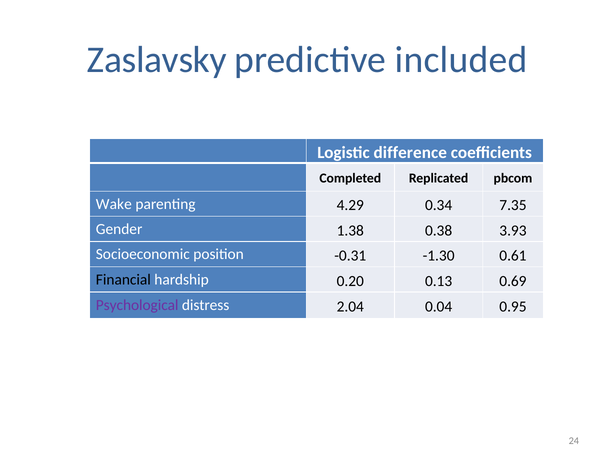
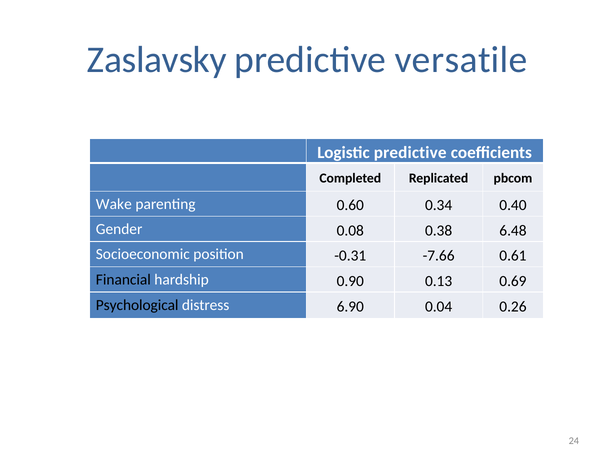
included: included -> versatile (461, 60)
Logistic difference: difference -> predictive (410, 153)
4.29: 4.29 -> 0.60 (350, 205)
7.35: 7.35 -> 0.40 (513, 205)
1.38: 1.38 -> 0.08 (350, 231)
3.93: 3.93 -> 6.48 (513, 231)
-1.30: -1.30 -> -7.66 (439, 256)
0.20: 0.20 -> 0.90 (350, 281)
Psychological colour: purple -> black (137, 305)
2.04: 2.04 -> 6.90 (350, 307)
0.95: 0.95 -> 0.26 (513, 307)
